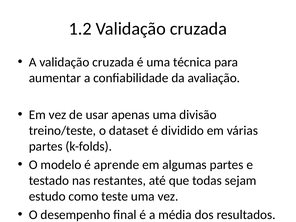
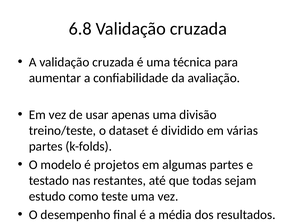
1.2: 1.2 -> 6.8 (80, 29)
aprende: aprende -> projetos (117, 165)
